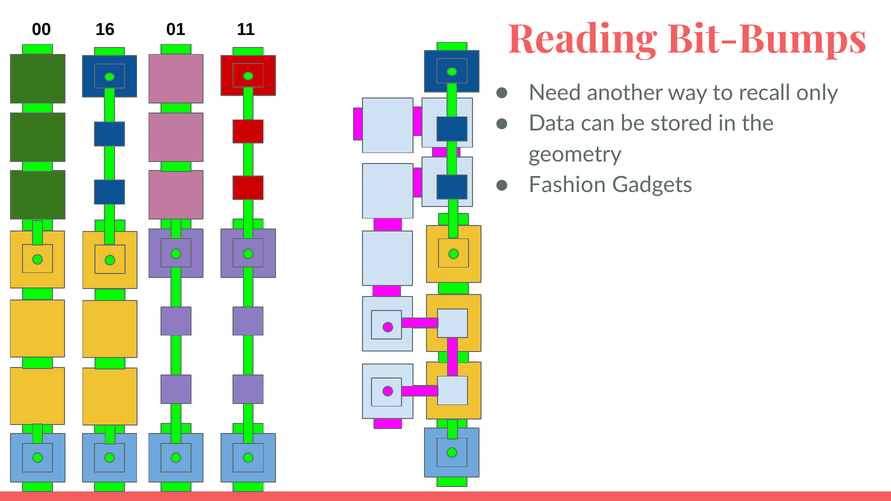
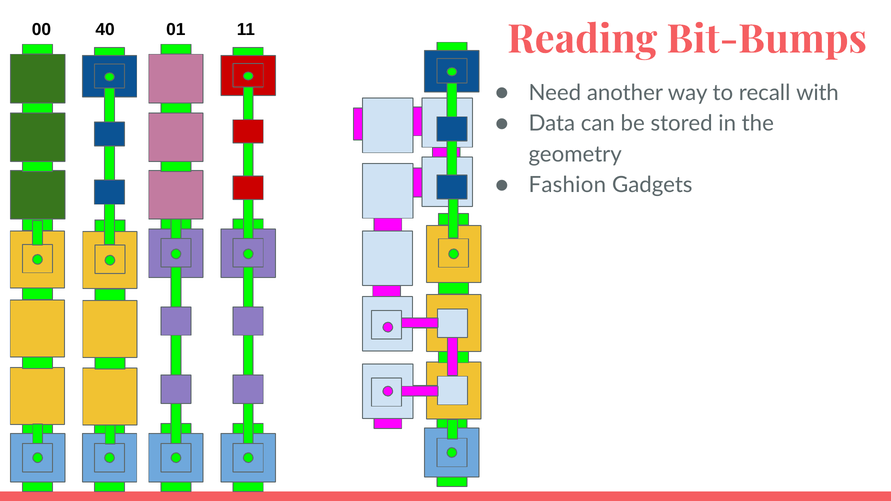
16: 16 -> 40 (105, 30)
only: only -> with (817, 93)
